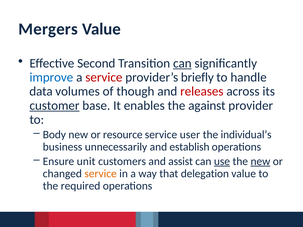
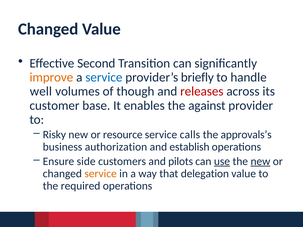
Mergers: Mergers -> Changed (48, 29)
can underline: present -> none (182, 63)
improve colour: blue -> orange (51, 77)
service colour: red -> blue (104, 77)
data: data -> well (41, 91)
customer underline: present -> none (54, 106)
Body: Body -> Risky (54, 135)
user: user -> calls (190, 135)
individual’s: individual’s -> approvals’s (246, 135)
unnecessarily: unnecessarily -> authorization (116, 147)
unit: unit -> side (86, 161)
assist: assist -> pilots (181, 161)
